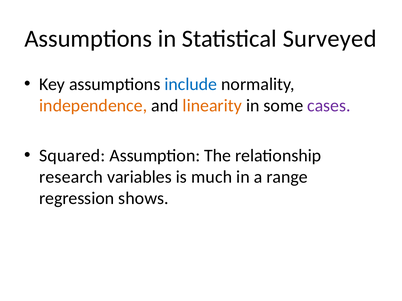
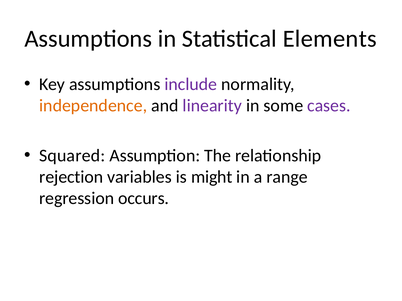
Surveyed: Surveyed -> Elements (330, 39)
include colour: blue -> purple (191, 84)
linearity colour: orange -> purple (212, 106)
research: research -> rejection (71, 177)
much: much -> might (212, 177)
shows: shows -> occurs (144, 199)
